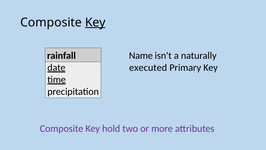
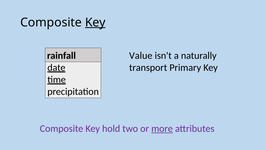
Name: Name -> Value (141, 56)
executed: executed -> transport (148, 67)
more underline: none -> present (162, 128)
